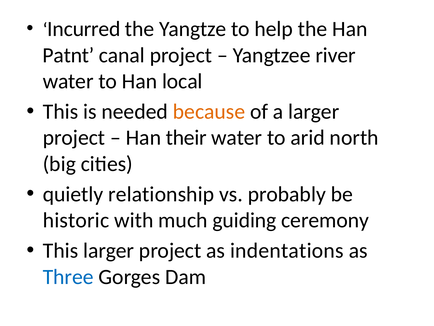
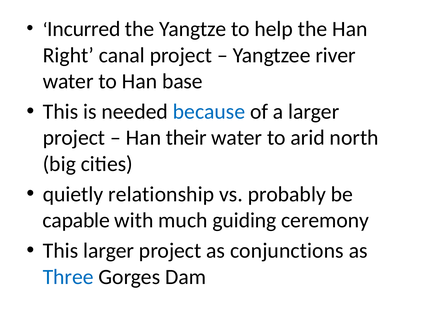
Patnt: Patnt -> Right (68, 55)
local: local -> base (182, 81)
because colour: orange -> blue (209, 112)
historic: historic -> capable (76, 220)
indentations: indentations -> conjunctions (287, 250)
